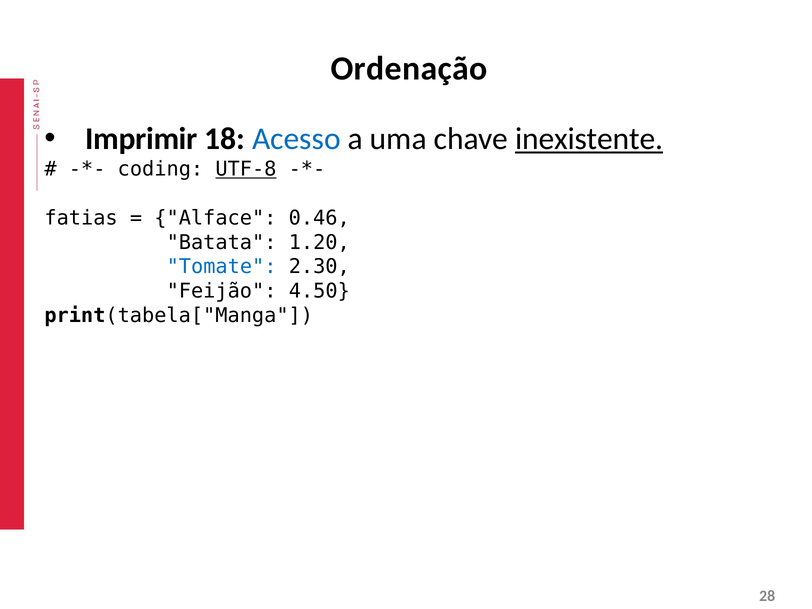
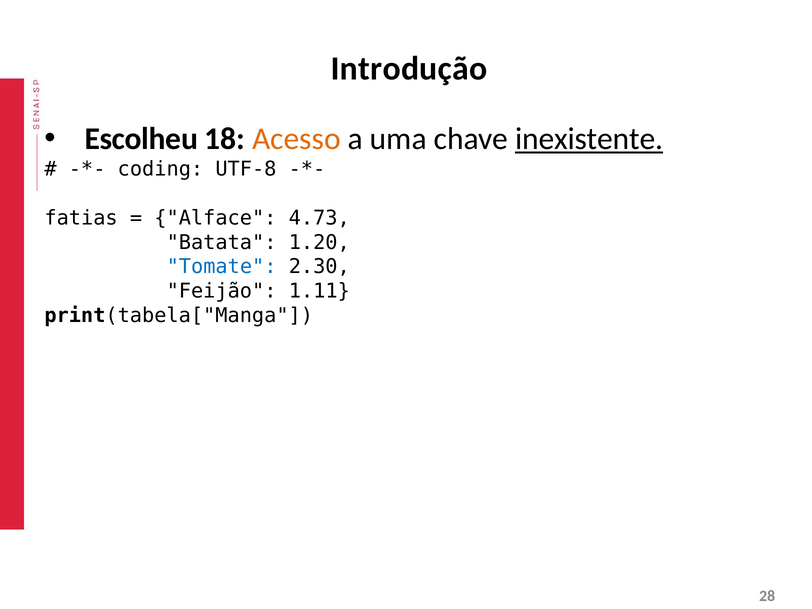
Ordenação: Ordenação -> Introdução (409, 69)
Imprimir: Imprimir -> Escolheu (141, 139)
Acesso colour: blue -> orange (296, 139)
UTF-8 underline: present -> none (246, 169)
0.46: 0.46 -> 4.73 (319, 218)
4.50: 4.50 -> 1.11 (319, 291)
